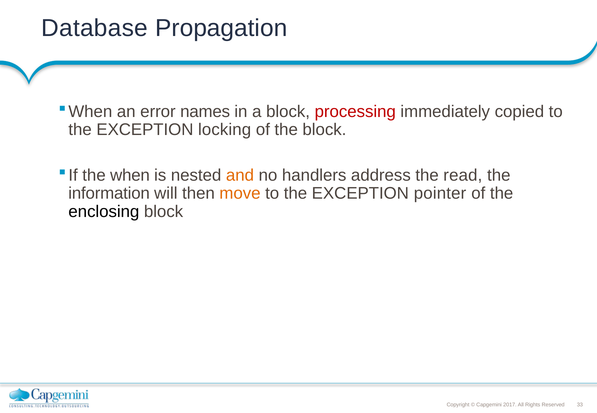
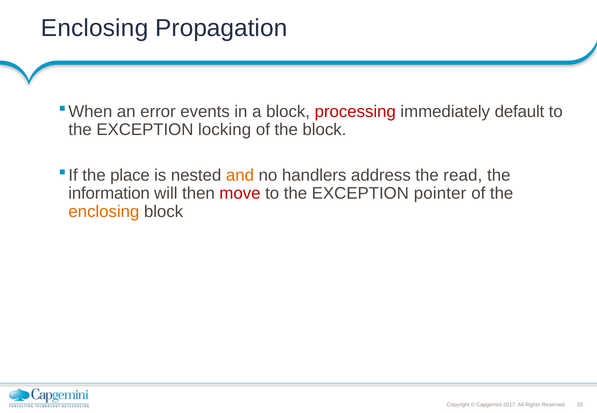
Database: Database -> Enclosing (95, 28)
names: names -> events (205, 112)
copied: copied -> default (519, 112)
when: when -> place (130, 175)
move colour: orange -> red (240, 194)
enclosing colour: black -> orange (104, 212)
